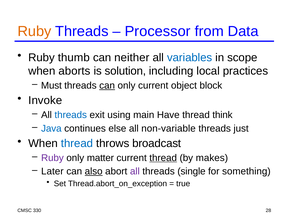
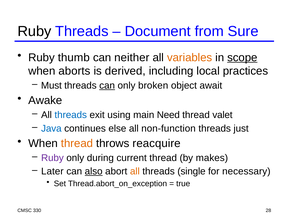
Ruby colour: orange -> black (34, 31)
Processor: Processor -> Document (158, 31)
Data: Data -> Sure (243, 31)
variables colour: blue -> orange (190, 58)
scope underline: none -> present (242, 58)
solution: solution -> derived (125, 71)
only current: current -> broken (153, 86)
block: block -> await (211, 86)
Invoke: Invoke -> Awake (45, 101)
Have: Have -> Need (168, 115)
think: think -> valet (222, 115)
non-variable: non-variable -> non-function (168, 129)
thread colour: blue -> orange (77, 144)
broadcast: broadcast -> reacquire (157, 144)
matter: matter -> during (100, 158)
thread underline: present -> none (163, 158)
all colour: purple -> orange (135, 172)
something: something -> necessary (246, 172)
